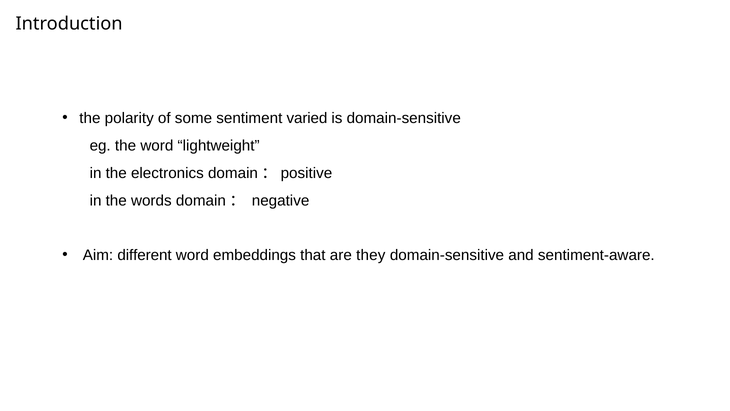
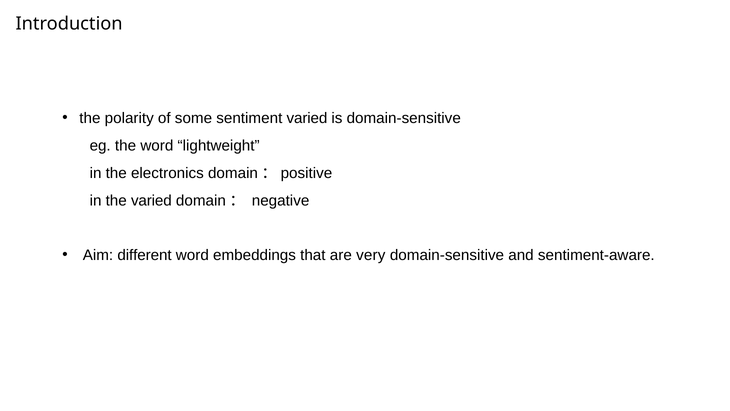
the words: words -> varied (151, 200)
they: they -> very (371, 255)
